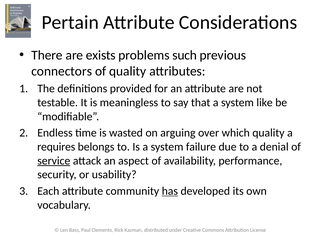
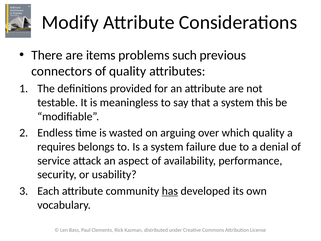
Pertain: Pertain -> Modify (70, 22)
exists: exists -> items (101, 55)
like: like -> this (265, 102)
service underline: present -> none (54, 161)
